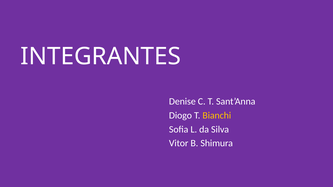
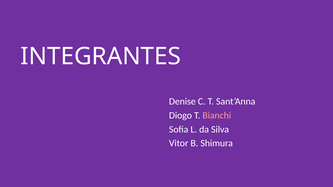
Bianchi colour: yellow -> pink (217, 116)
